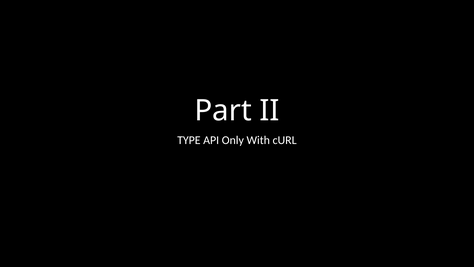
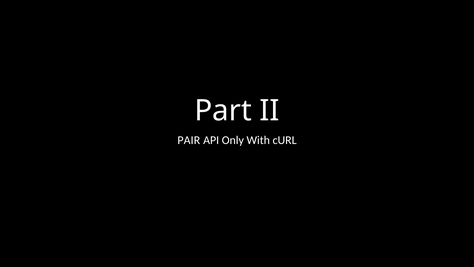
TYPE: TYPE -> PAIR (189, 140)
